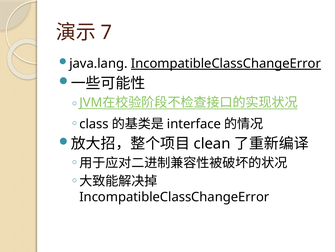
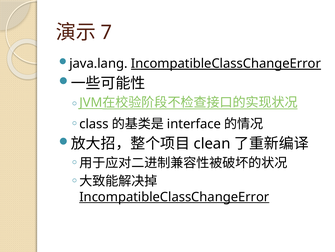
IncompatibleClassChangeError underline: none -> present (174, 196)
